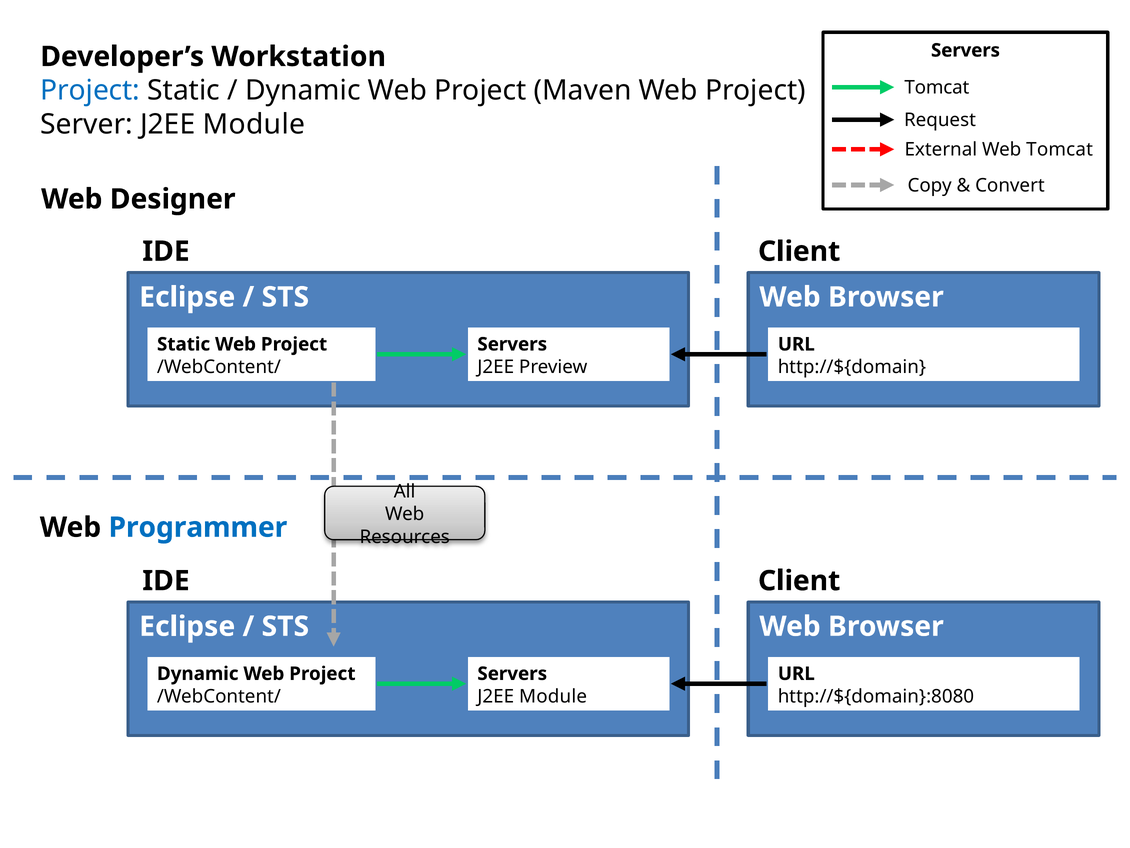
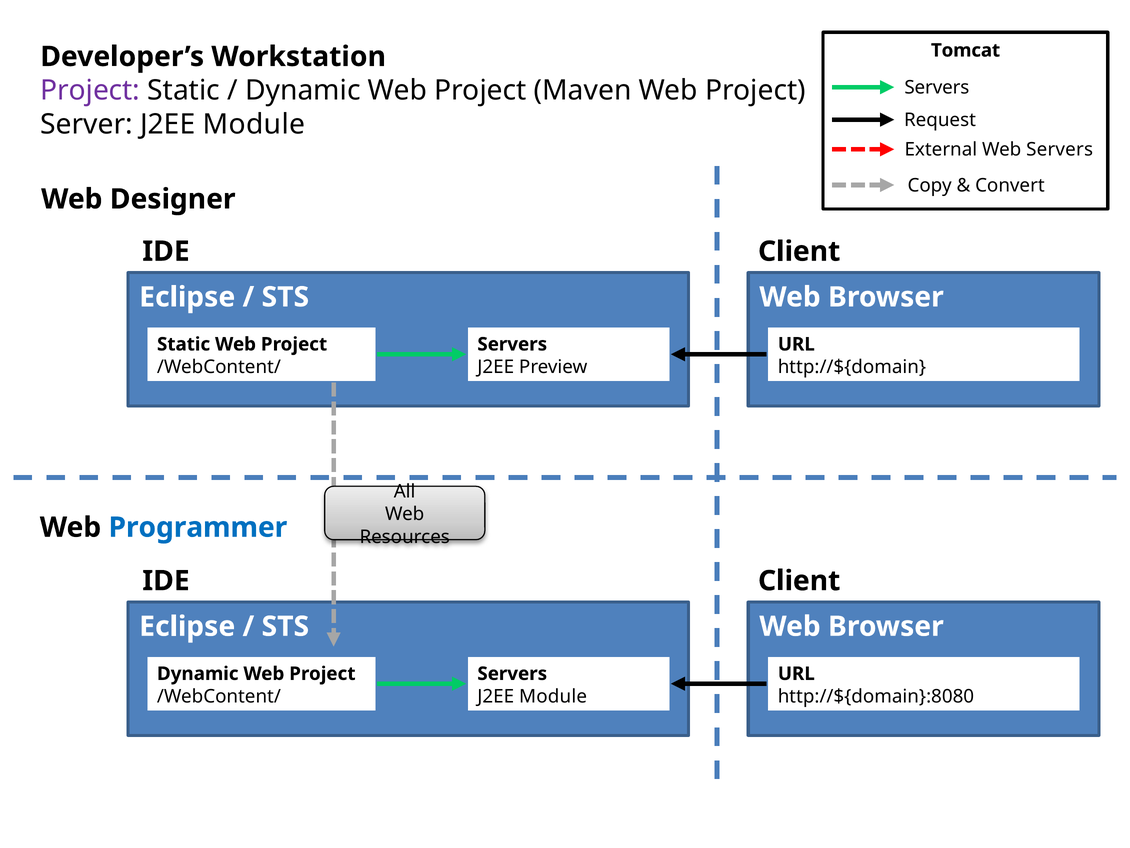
Servers: Servers -> Tomcat (966, 50)
Tomcat: Tomcat -> Servers (937, 88)
Project colour: blue -> purple (90, 91)
Web Tomcat: Tomcat -> Servers (1060, 150)
